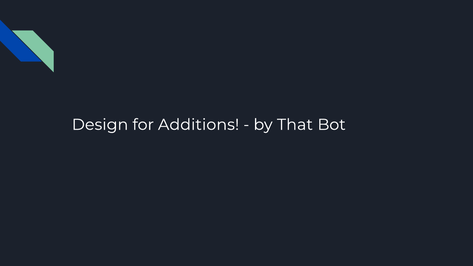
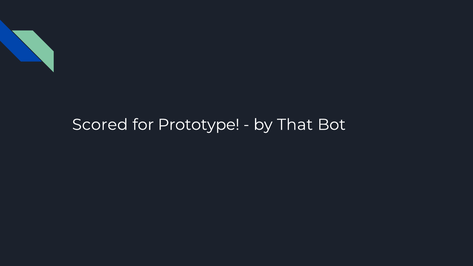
Design: Design -> Scored (100, 125)
Additions: Additions -> Prototype (199, 125)
